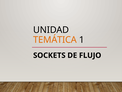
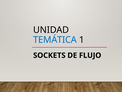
TEMÁTICA colour: orange -> blue (55, 40)
